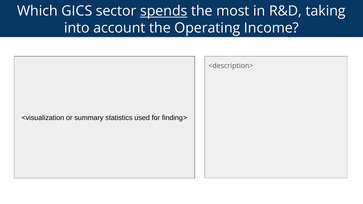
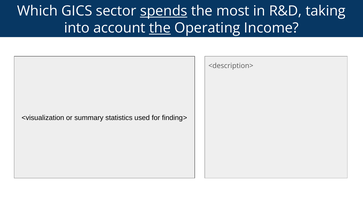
the underline: none -> present (160, 28)
